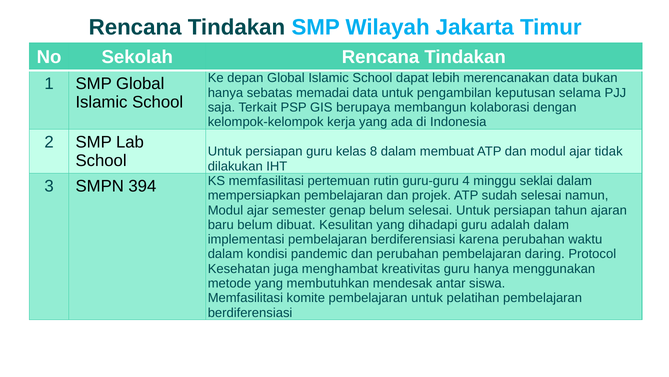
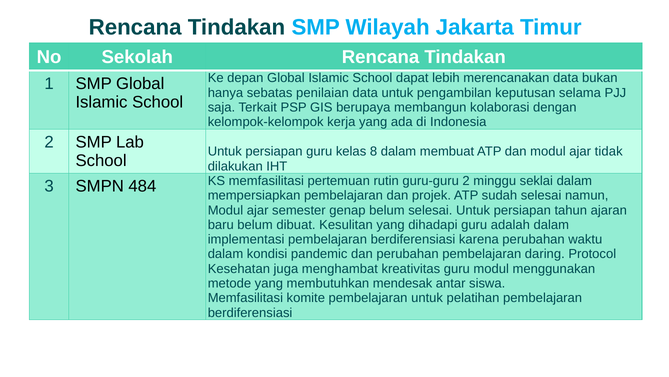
memadai: memadai -> penilaian (322, 93)
394: 394 -> 484 (142, 186)
guru-guru 4: 4 -> 2 (466, 181)
guru hanya: hanya -> modul (491, 268)
